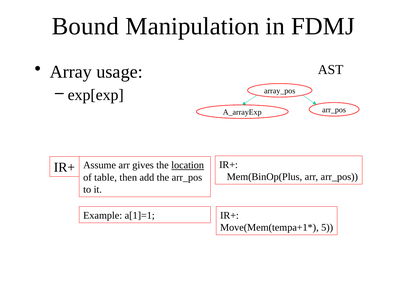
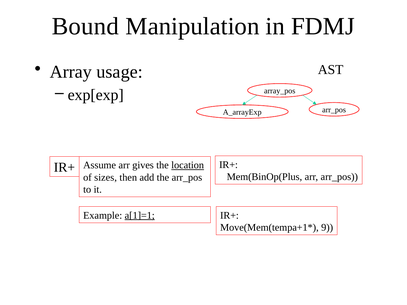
table: table -> sizes (106, 178)
a[1]=1 underline: none -> present (140, 216)
5: 5 -> 9 (327, 228)
